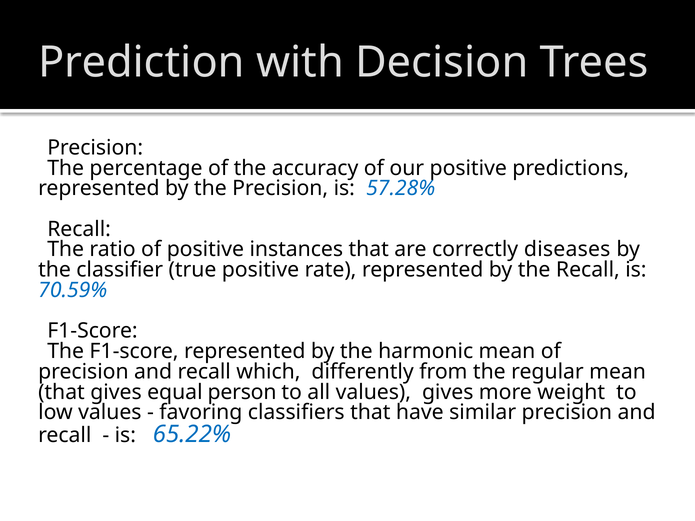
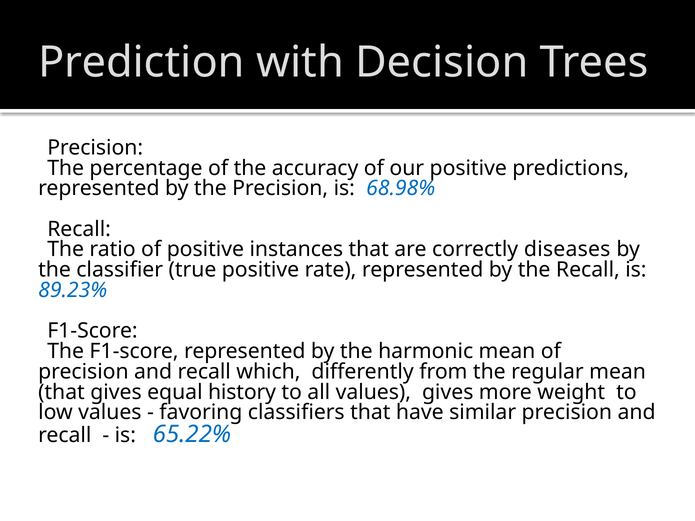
57.28%: 57.28% -> 68.98% (401, 188)
70.59%: 70.59% -> 89.23% (73, 290)
person: person -> history (242, 392)
